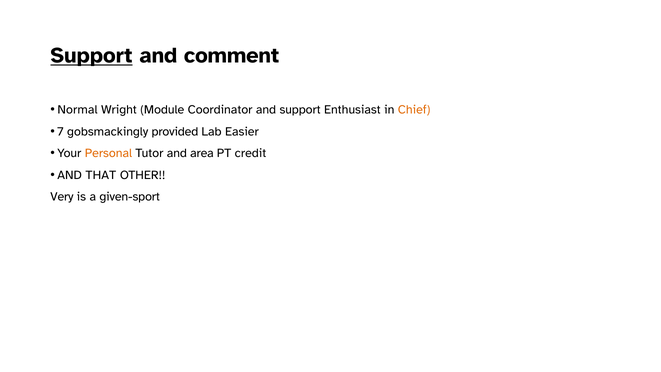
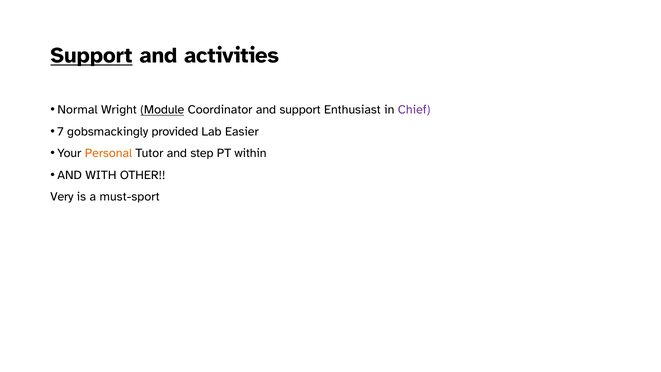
comment: comment -> activities (232, 56)
Module underline: none -> present (162, 110)
Chief colour: orange -> purple (414, 110)
area: area -> step (202, 153)
credit: credit -> within (251, 153)
THAT: THAT -> WITH (101, 175)
given-sport: given-sport -> must-sport (130, 197)
